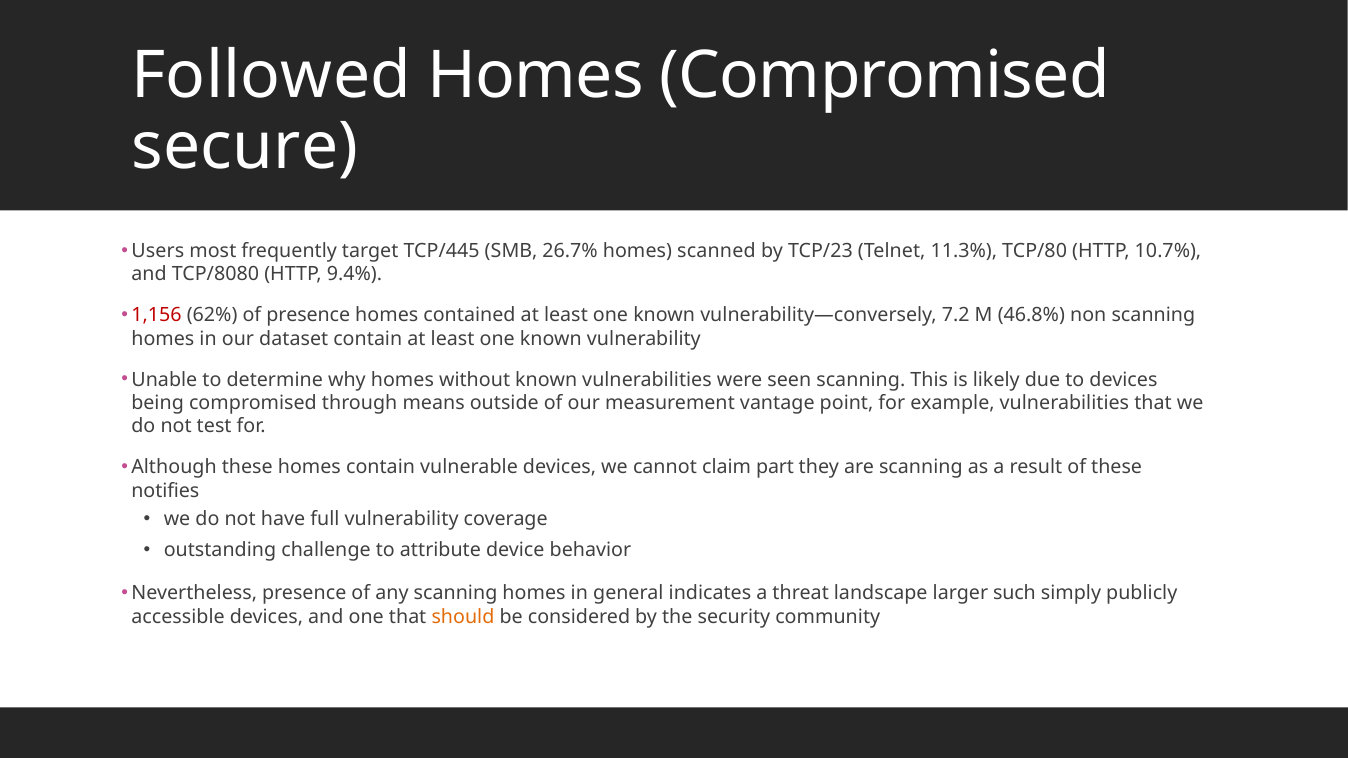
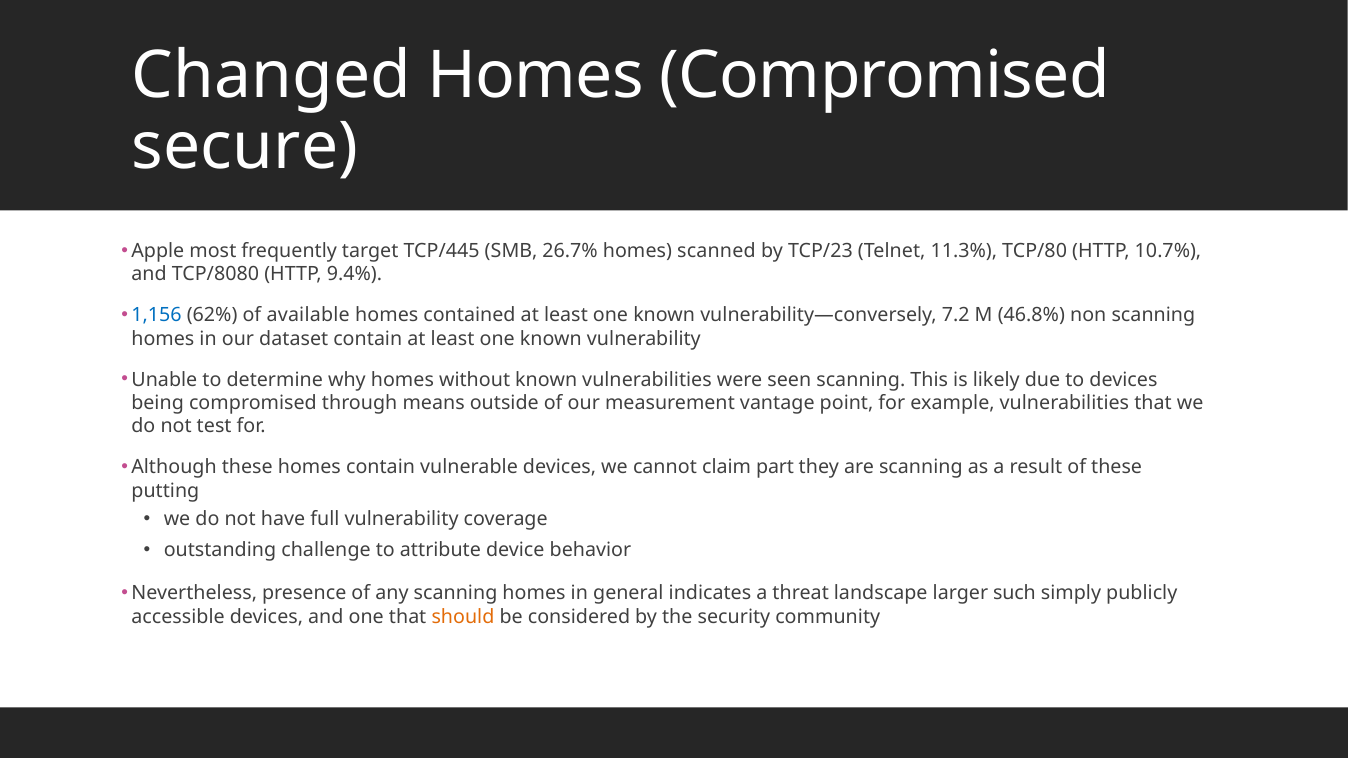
Followed: Followed -> Changed (271, 76)
Users: Users -> Apple (158, 251)
1,156 colour: red -> blue (157, 315)
of presence: presence -> available (308, 315)
notifies: notifies -> putting (165, 491)
